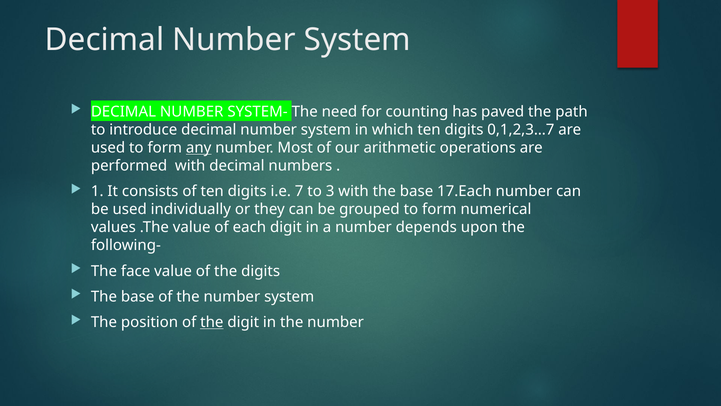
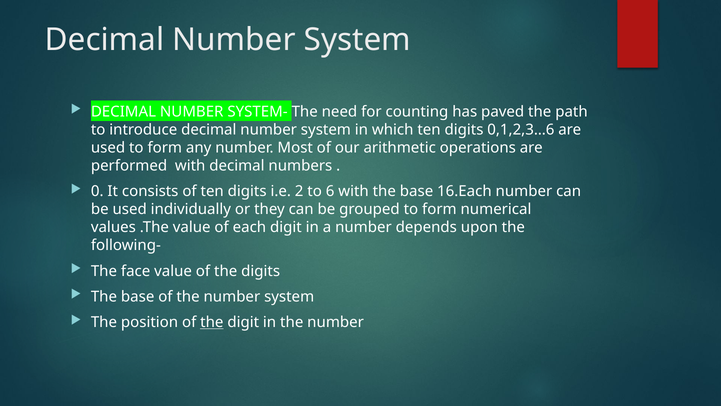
0,1,2,3…7: 0,1,2,3…7 -> 0,1,2,3…6 (521, 130)
any underline: present -> none (199, 148)
1: 1 -> 0 (97, 191)
7: 7 -> 2 (299, 191)
3: 3 -> 6 (330, 191)
17.Each: 17.Each -> 16.Each (464, 191)
